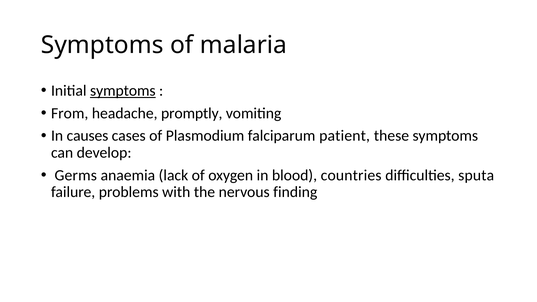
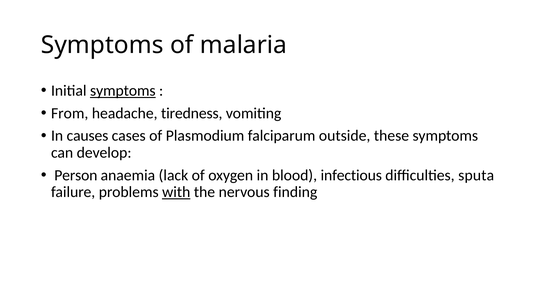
promptly: promptly -> tiredness (192, 113)
patient: patient -> outside (345, 136)
Germs: Germs -> Person (76, 175)
countries: countries -> infectious (351, 175)
with underline: none -> present (176, 192)
